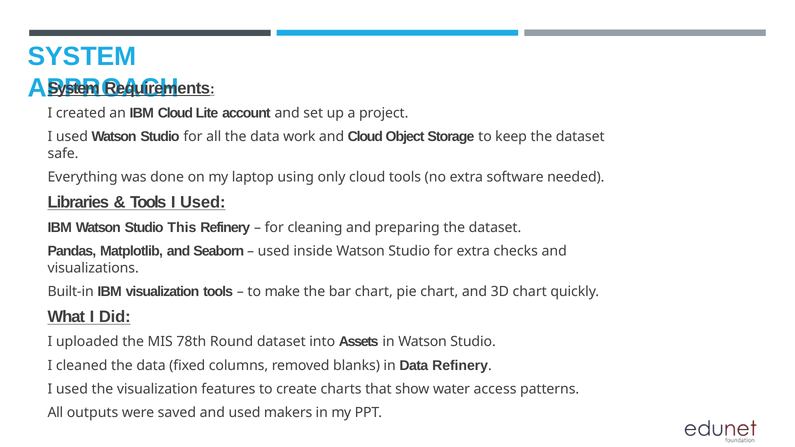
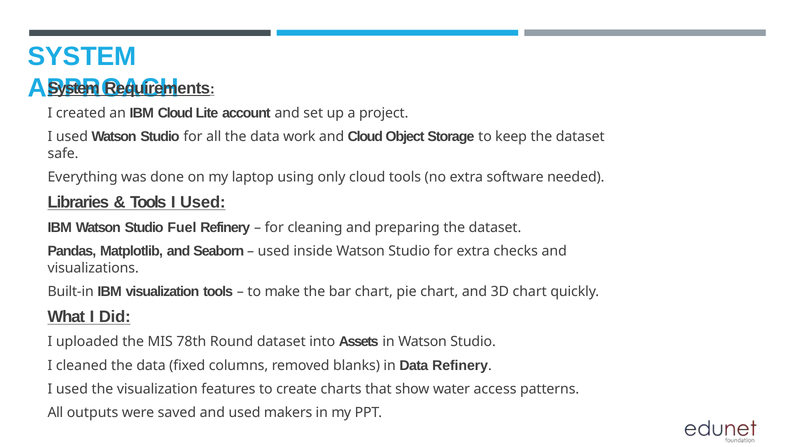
This: This -> Fuel (182, 228)
